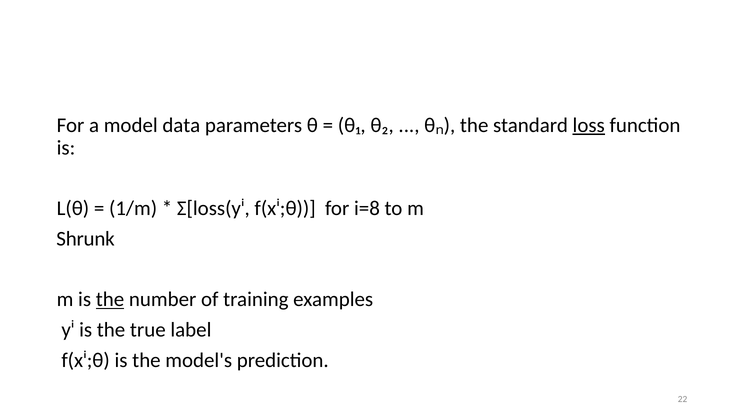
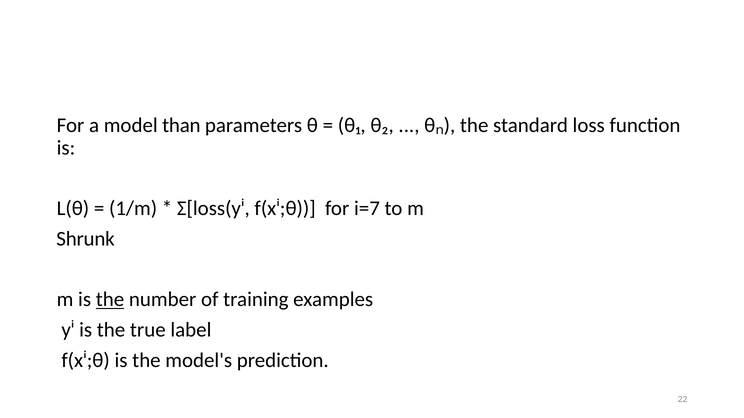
data: data -> than (181, 125)
loss underline: present -> none (589, 125)
i=8: i=8 -> i=7 (367, 209)
